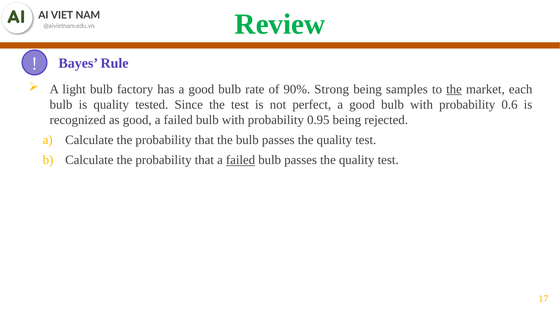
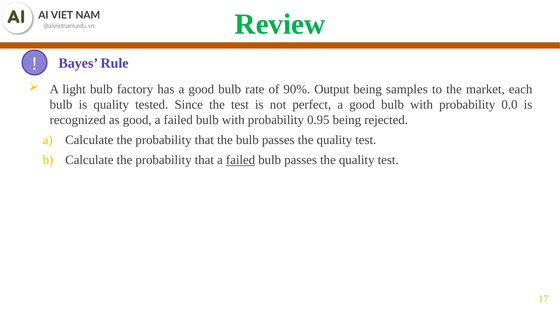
Strong: Strong -> Output (332, 89)
the underline: present -> none (454, 89)
0.6: 0.6 -> 0.0 (509, 105)
